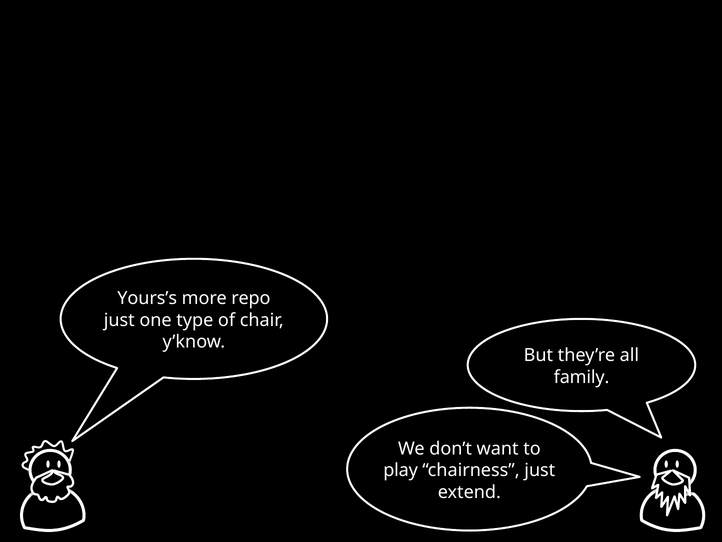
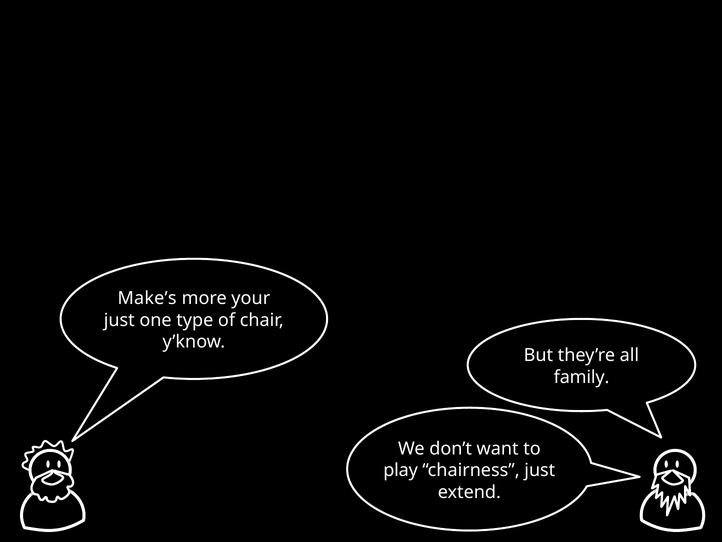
Yours’s: Yours’s -> Make’s (147, 298)
repo: repo -> your (251, 298)
